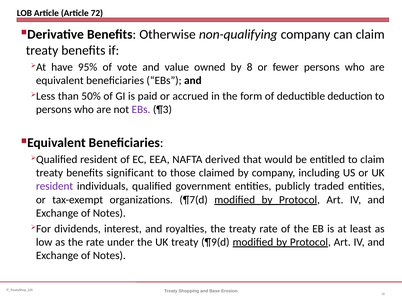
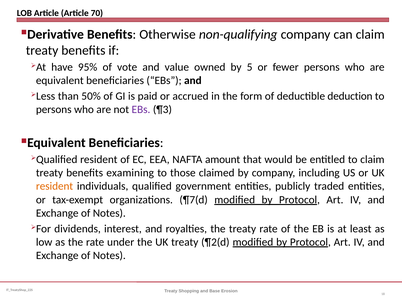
72: 72 -> 70 (97, 13)
8: 8 -> 5 (250, 67)
derived: derived -> amount (223, 160)
significant: significant -> examining (130, 173)
resident colour: purple -> orange (55, 187)
¶9(d: ¶9(d -> ¶2(d (215, 242)
